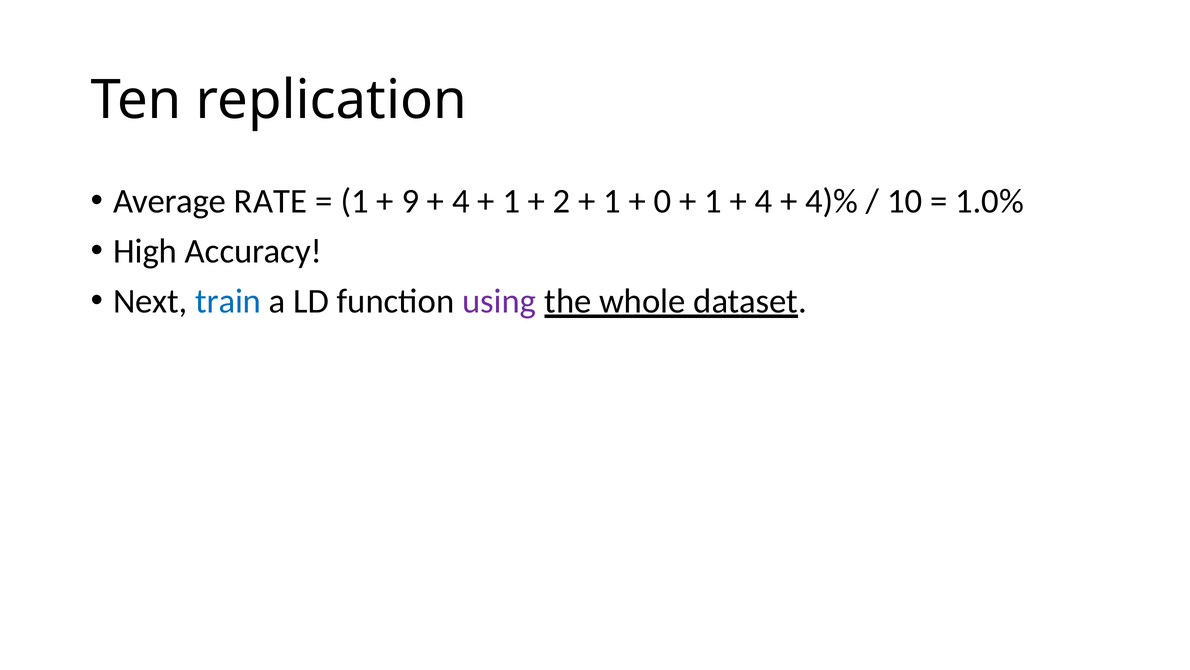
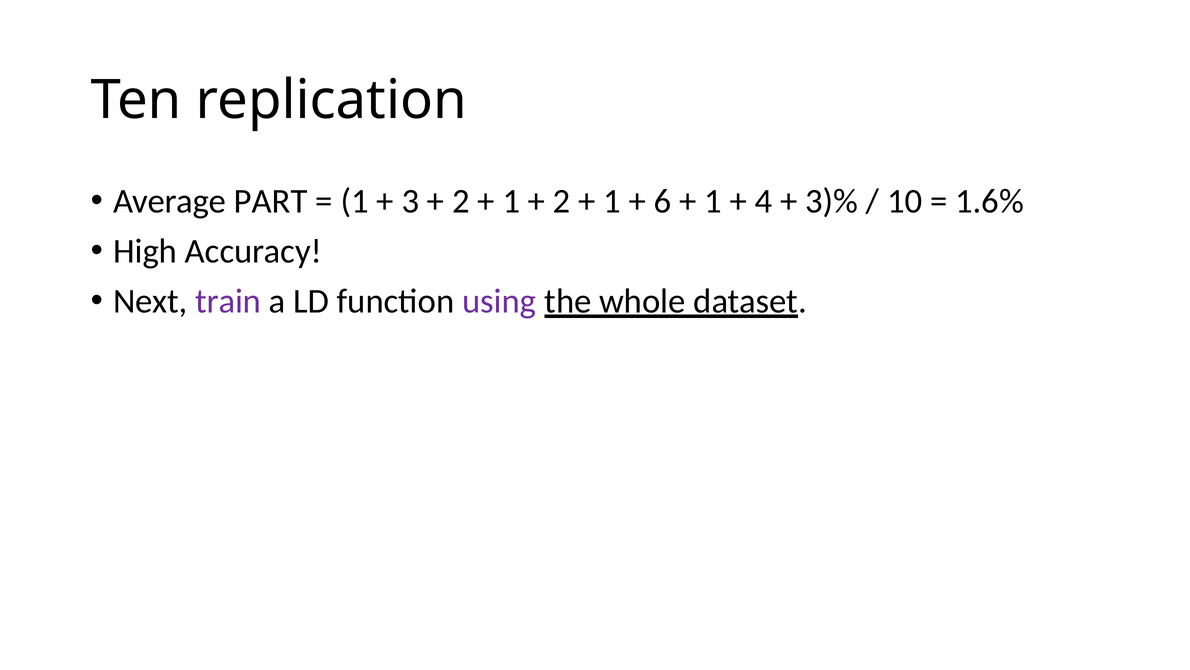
RATE: RATE -> PART (271, 201)
9: 9 -> 3 (410, 201)
4: 4 -> 2 (461, 201)
0: 0 -> 6 (663, 201)
4)%: 4)% -> 3)% (832, 201)
1.0%: 1.0% -> 1.6% (990, 201)
train colour: blue -> purple (228, 301)
